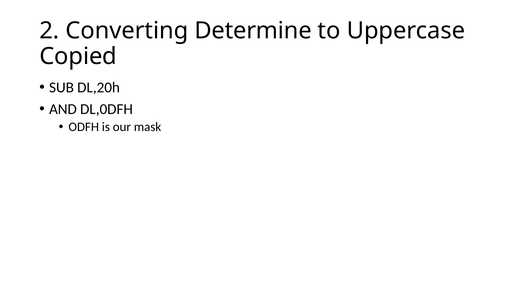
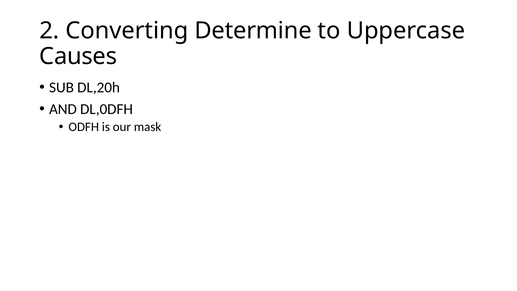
Copied: Copied -> Causes (78, 56)
